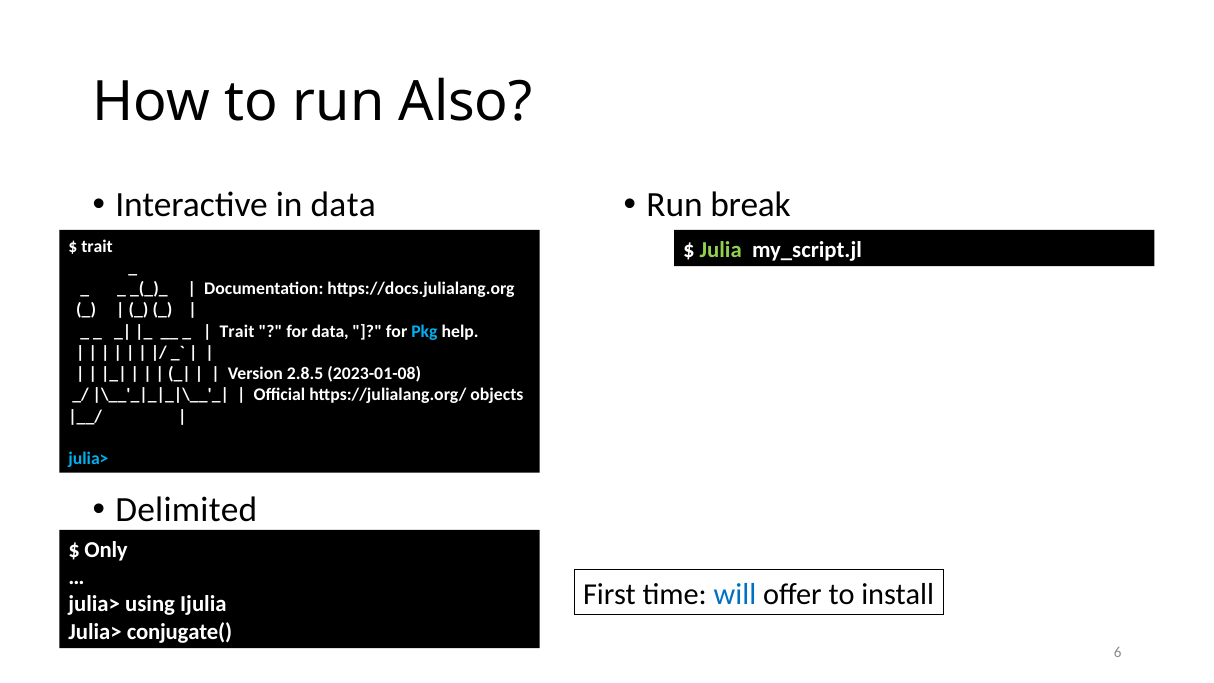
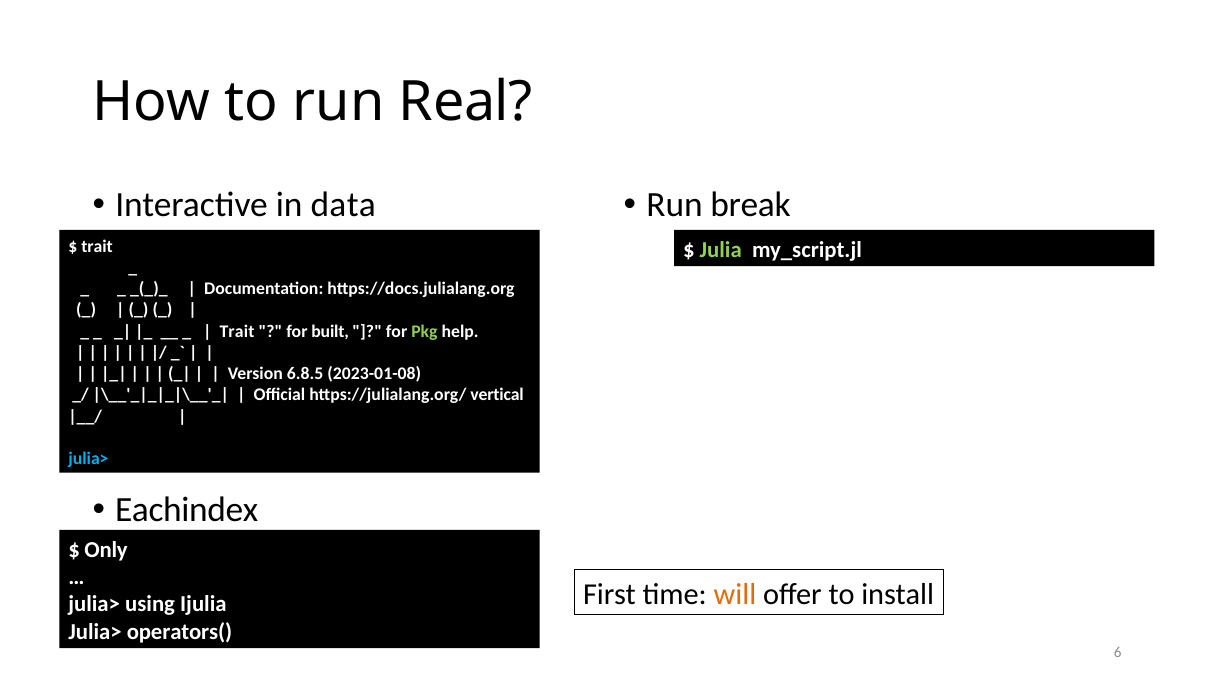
Also: Also -> Real (466, 102)
for data: data -> built (330, 331)
Pkg colour: light blue -> light green (424, 331)
2.8.5: 2.8.5 -> 6.8.5 (305, 374)
objects: objects -> vertical (497, 395)
Delimited: Delimited -> Eachindex (187, 510)
will colour: blue -> orange (735, 594)
conjugate(: conjugate( -> operators( (179, 631)
